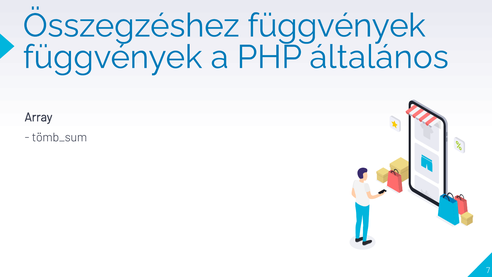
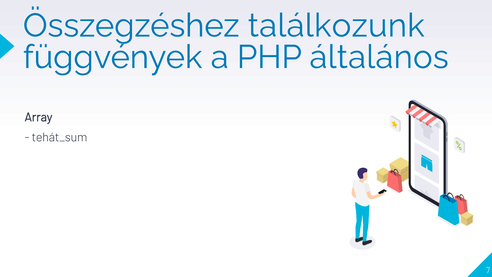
Összegzéshez függvények: függvények -> találkozunk (336, 26)
tömb_sum: tömb_sum -> tehát_sum (59, 137)
